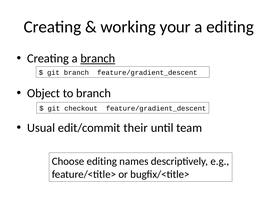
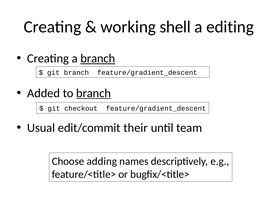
your: your -> shell (175, 27)
Object: Object -> Added (44, 93)
branch underline: none -> present (94, 93)
Choose editing: editing -> adding (102, 161)
